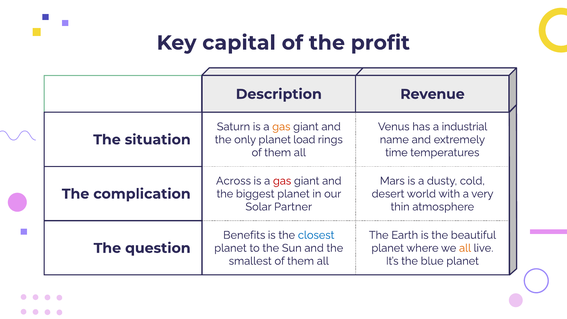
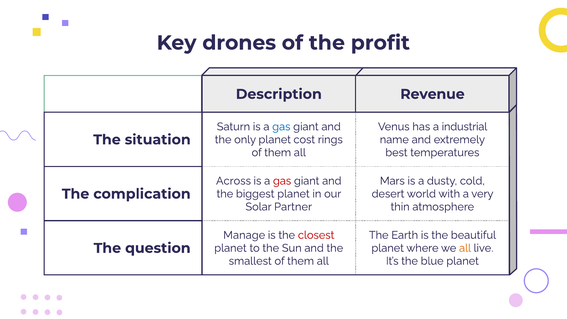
capital: capital -> drones (239, 43)
gas colour: orange -> blue (281, 127)
load: load -> cost (304, 140)
time: time -> best (396, 153)
Benefits: Benefits -> Manage (244, 235)
closest colour: blue -> red (316, 235)
